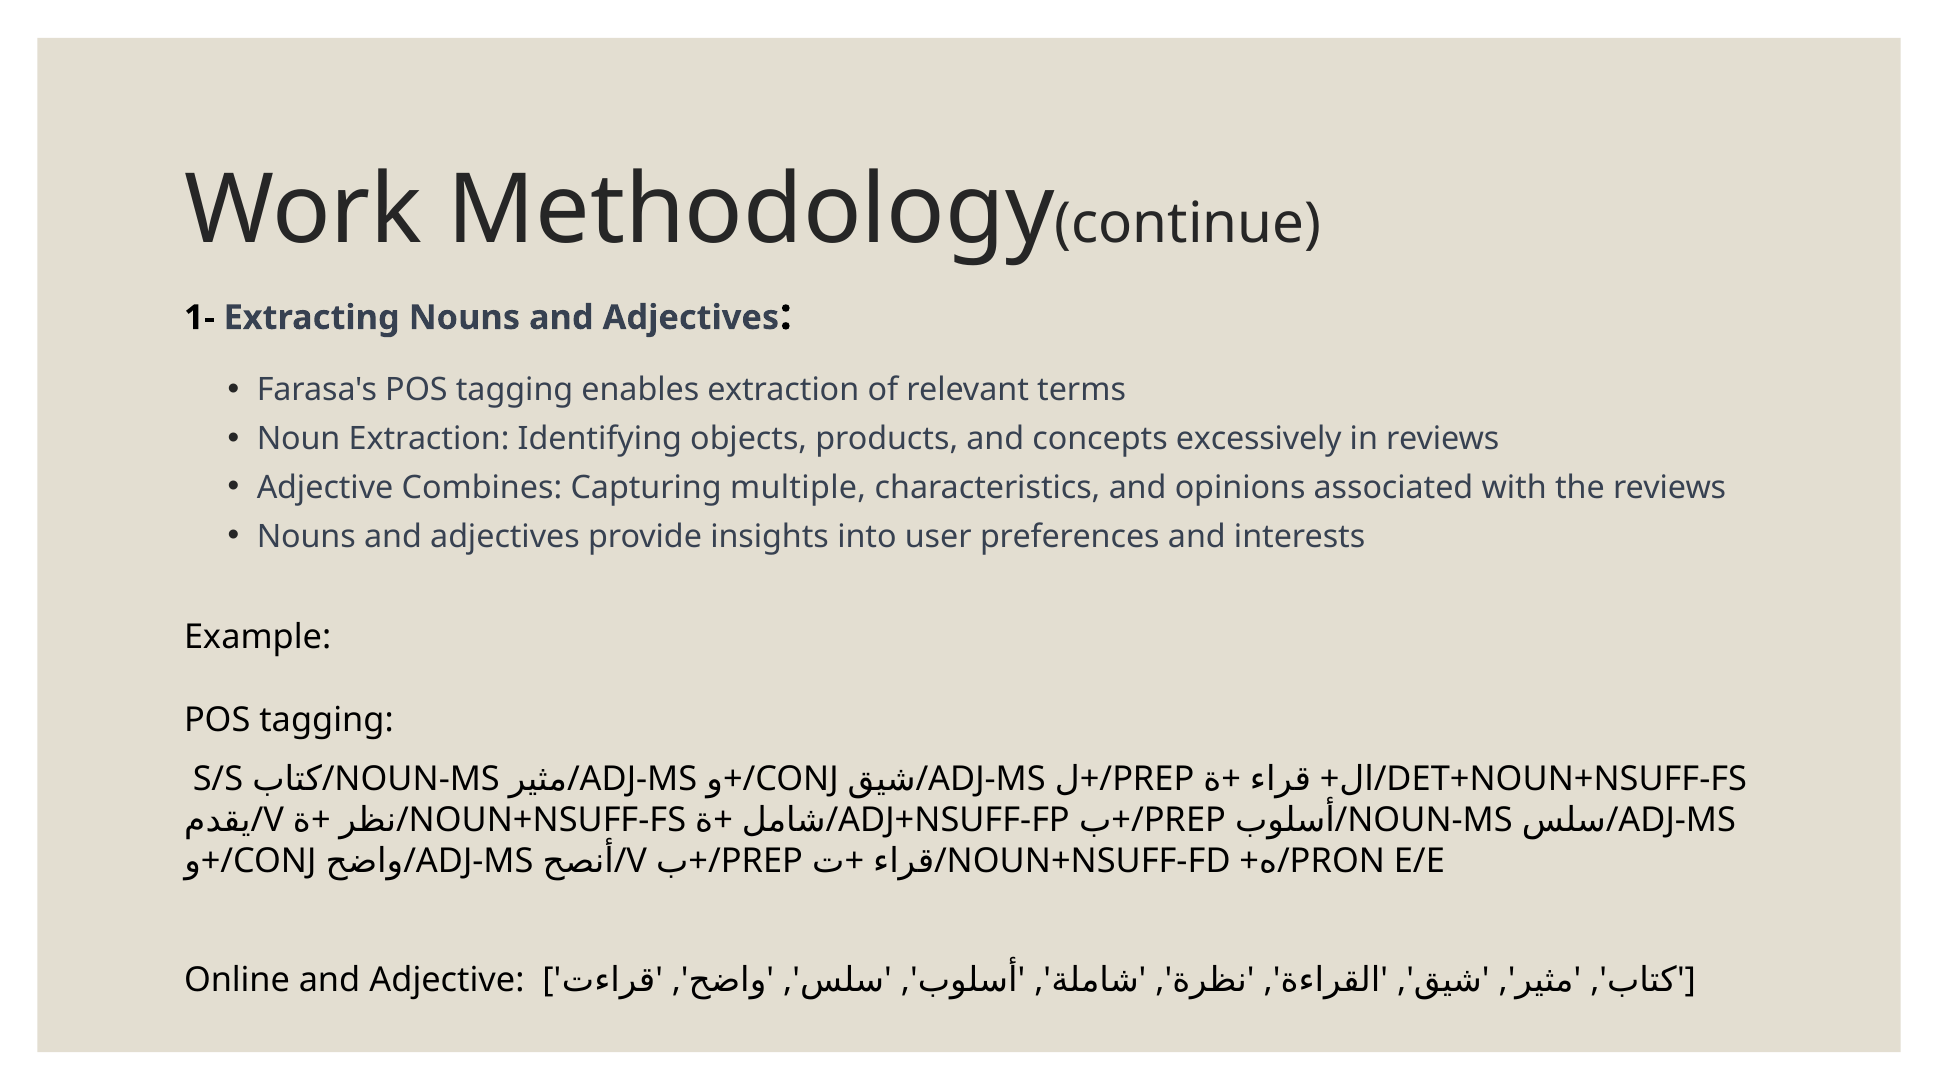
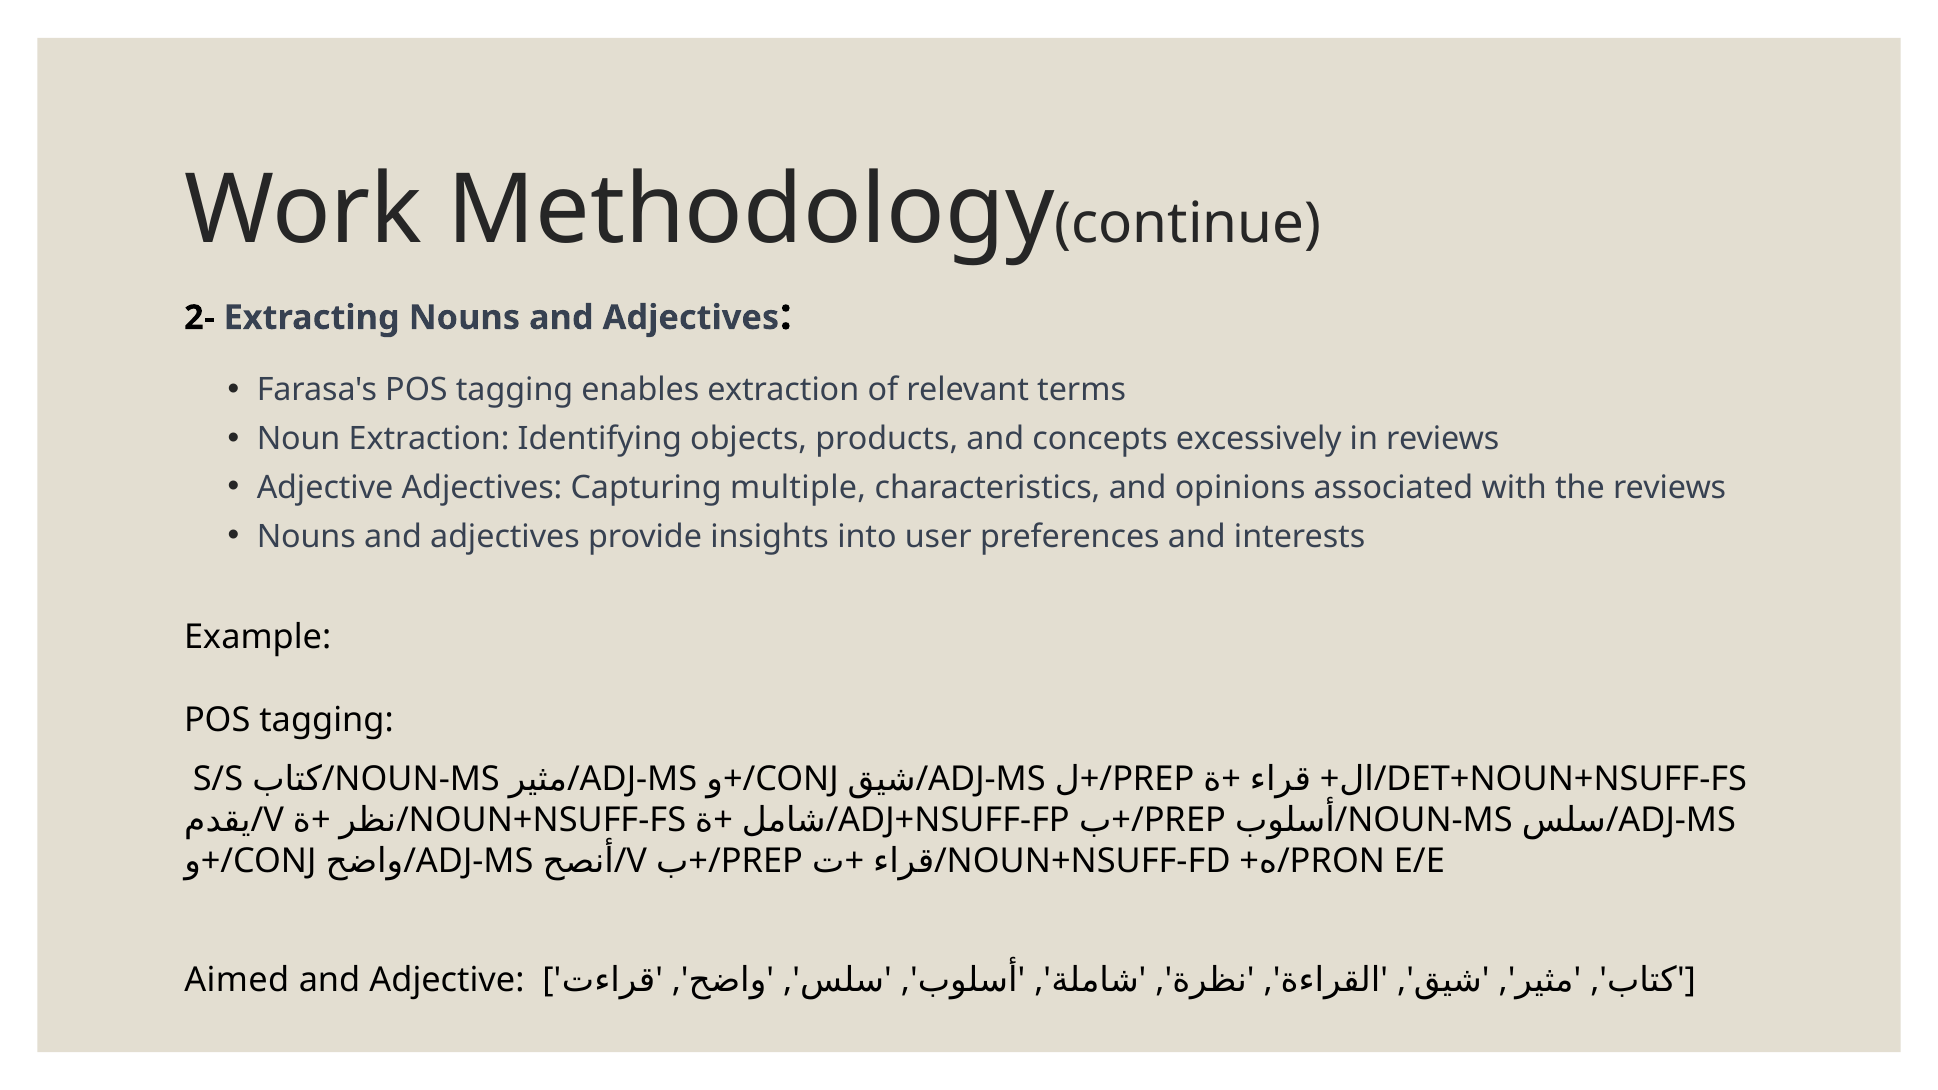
1-: 1- -> 2- (199, 318)
Adjective Combines: Combines -> Adjectives (482, 488)
Online: Online -> Aimed (237, 980)
